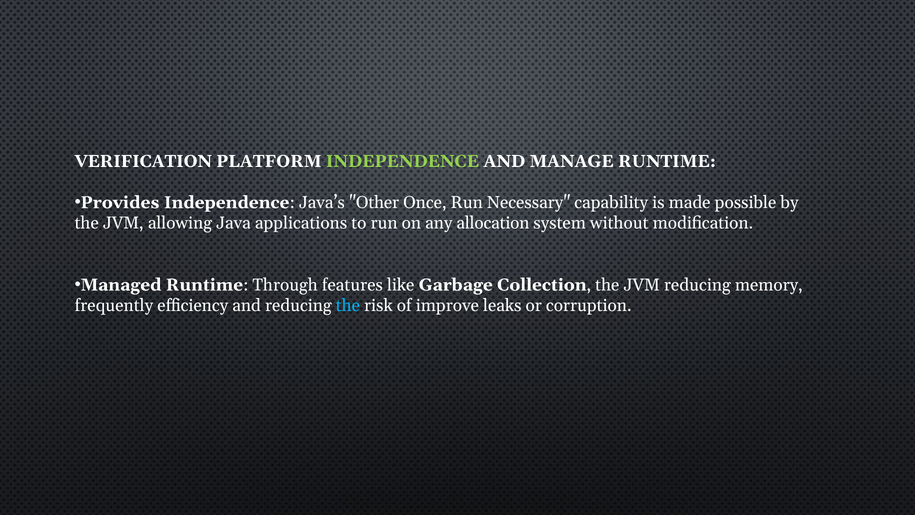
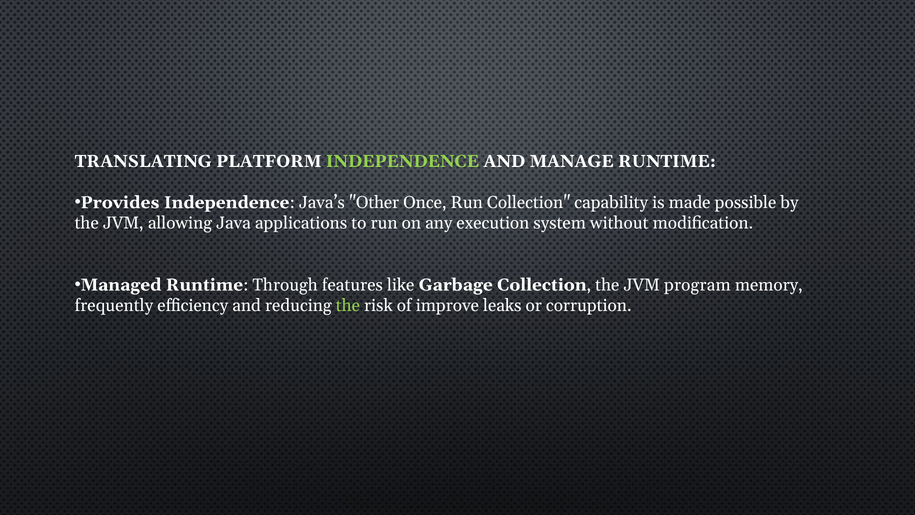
VERIFICATION: VERIFICATION -> TRANSLATING (143, 161)
Run Necessary: Necessary -> Collection (529, 202)
allocation: allocation -> execution (493, 223)
JVM reducing: reducing -> program (697, 285)
the colour: light blue -> light green (348, 305)
